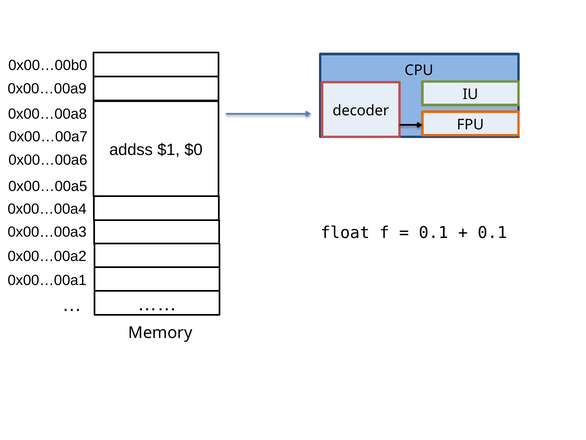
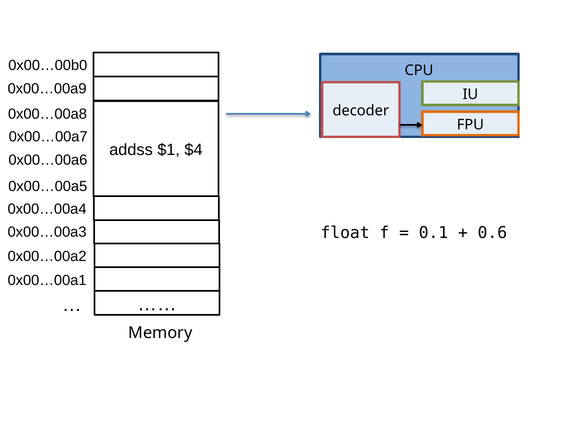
$0: $0 -> $4 (194, 150)
0.1: 0.1 -> 0.6 (492, 233)
